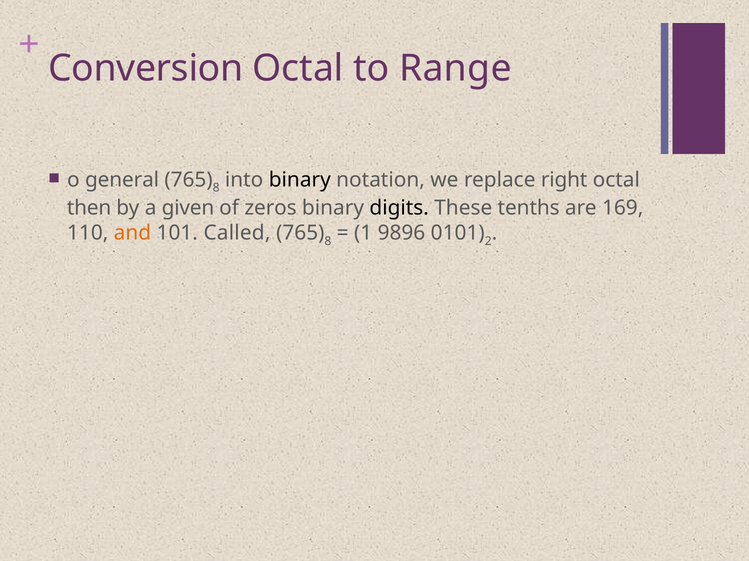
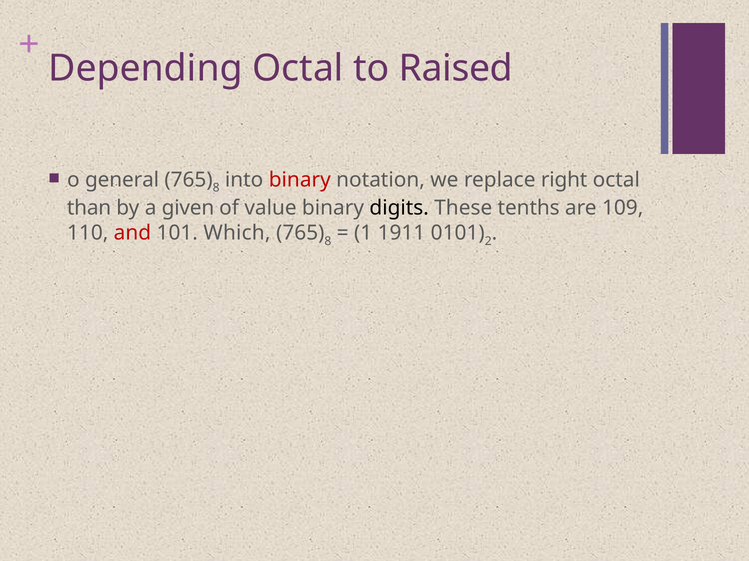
Conversion: Conversion -> Depending (145, 68)
Range: Range -> Raised (456, 68)
binary colour: black -> red (300, 180)
then: then -> than (89, 208)
zeros: zeros -> value (271, 208)
169: 169 -> 109 (623, 208)
and colour: orange -> red (132, 233)
Called: Called -> Which (237, 233)
9896: 9896 -> 1911 (401, 233)
